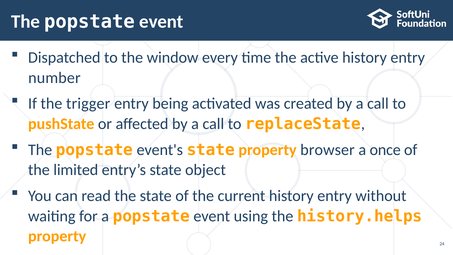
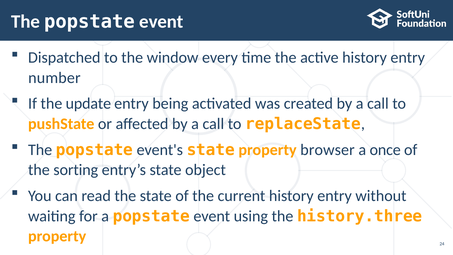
trigger: trigger -> update (88, 104)
limited: limited -> sorting (76, 170)
history.helps: history.helps -> history.three (360, 216)
